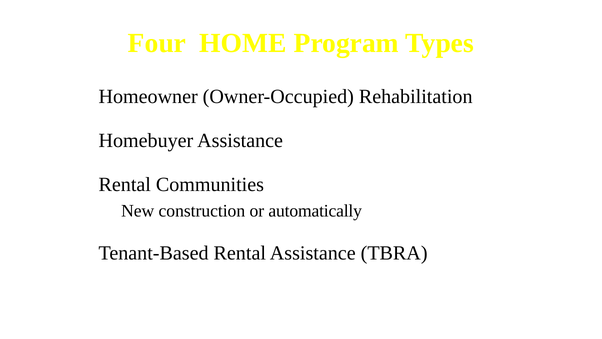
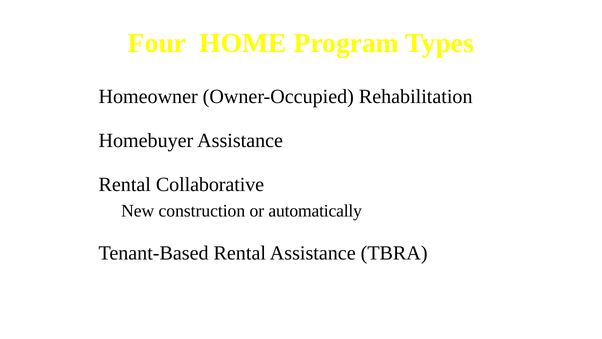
Communities: Communities -> Collaborative (210, 185)
